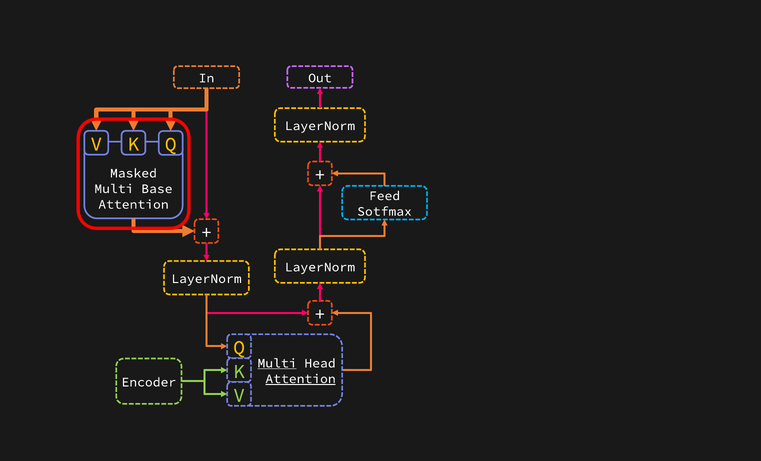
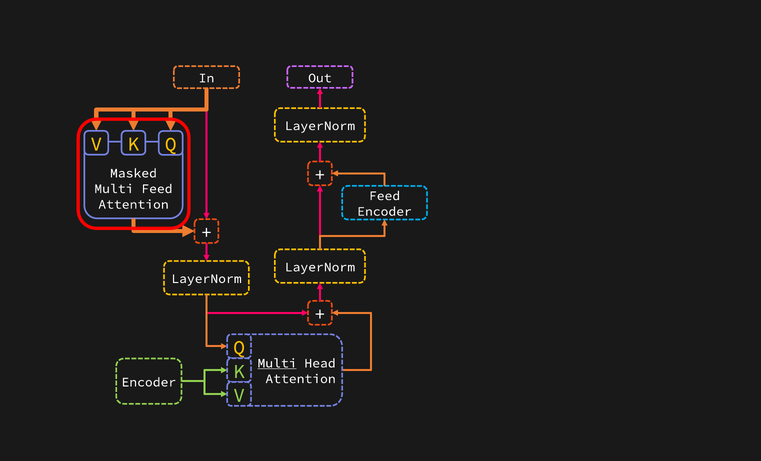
Multi Base: Base -> Feed (157, 189)
Sotfmax: Sotfmax -> Encoder (385, 212)
Attention underline: present -> none (301, 379)
